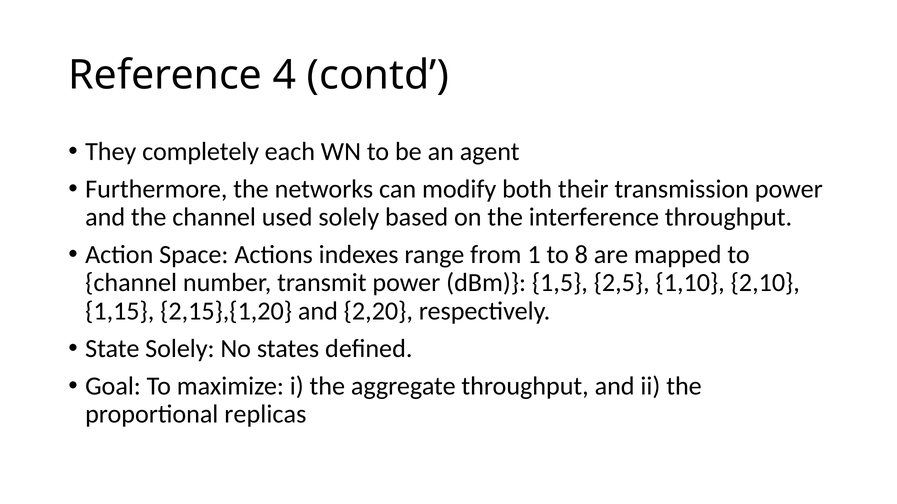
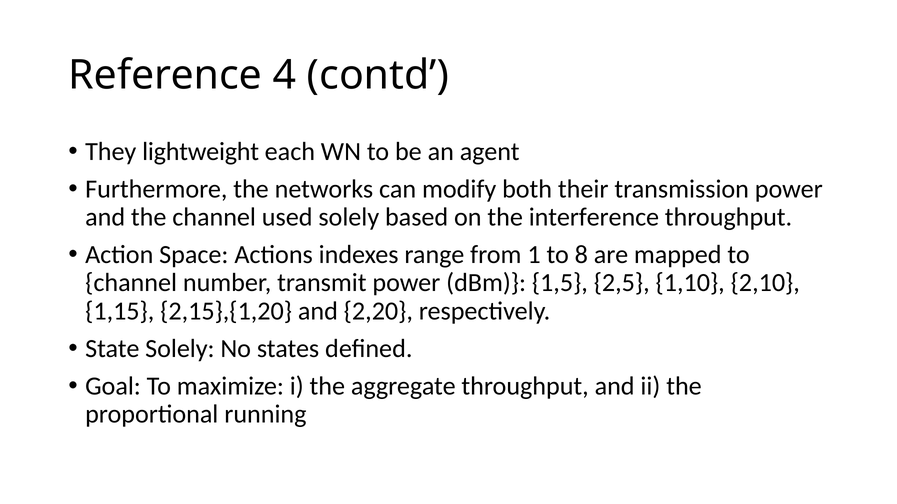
completely: completely -> lightweight (201, 152)
replicas: replicas -> running (265, 415)
